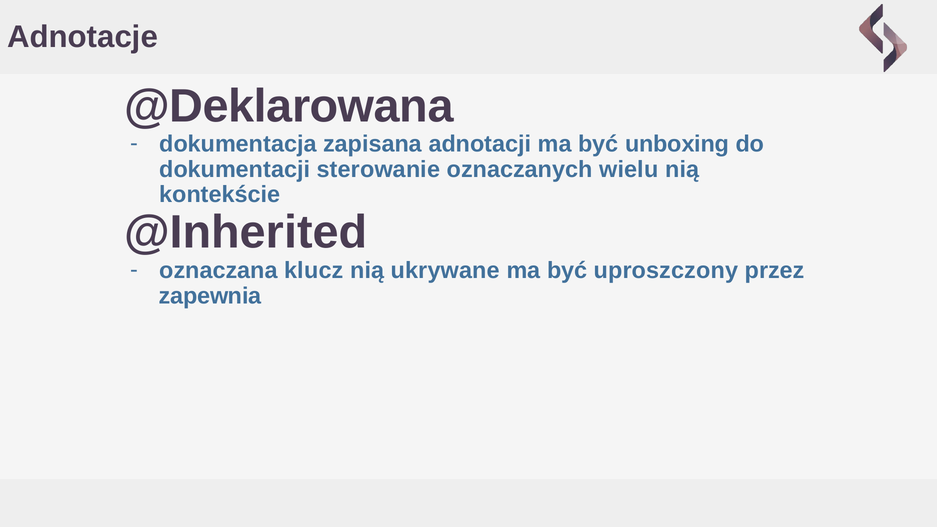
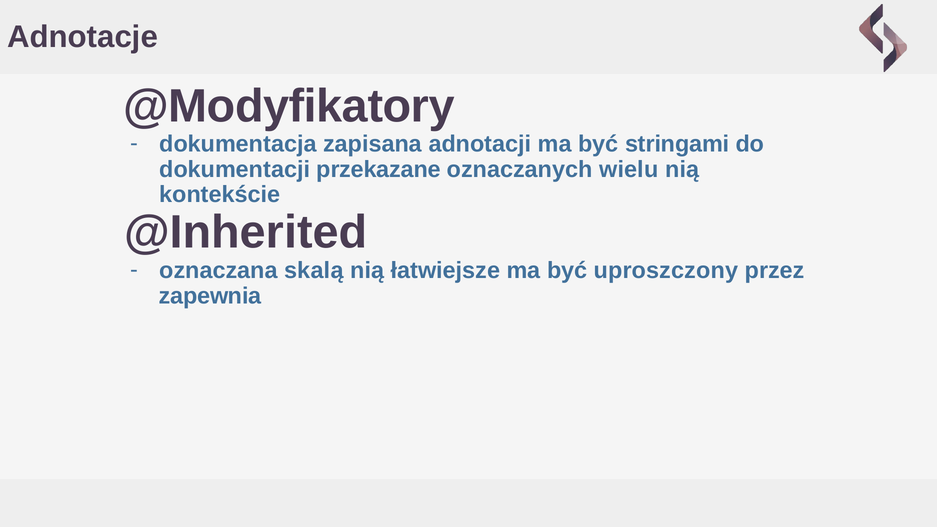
@Deklarowana: @Deklarowana -> @Modyfikatory (289, 106)
unboxing: unboxing -> stringami (677, 144)
sterowanie: sterowanie -> przekazane (379, 169)
klucz: klucz -> skalą (314, 271)
ukrywane: ukrywane -> łatwiejsze (445, 271)
